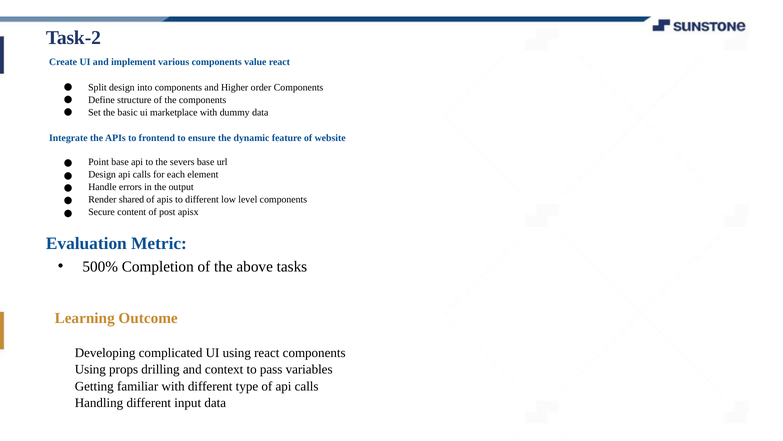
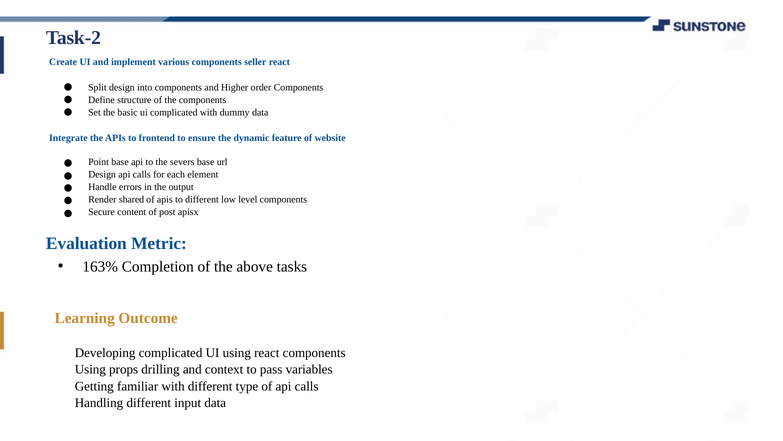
value: value -> seller (255, 62)
ui marketplace: marketplace -> complicated (174, 112)
500%: 500% -> 163% (100, 266)
